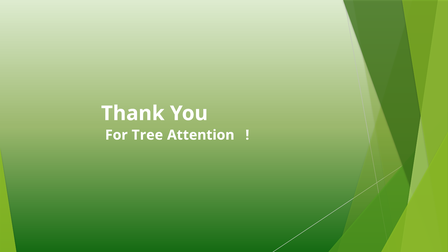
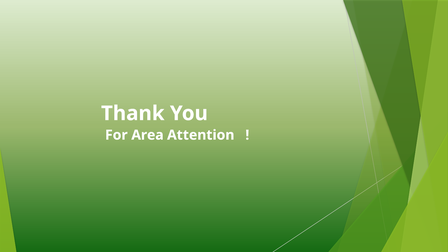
Tree: Tree -> Area (147, 135)
